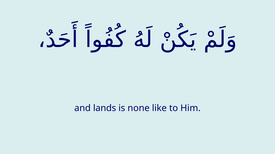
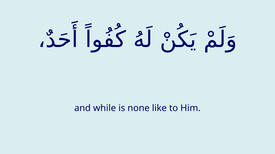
lands: lands -> while (105, 109)
